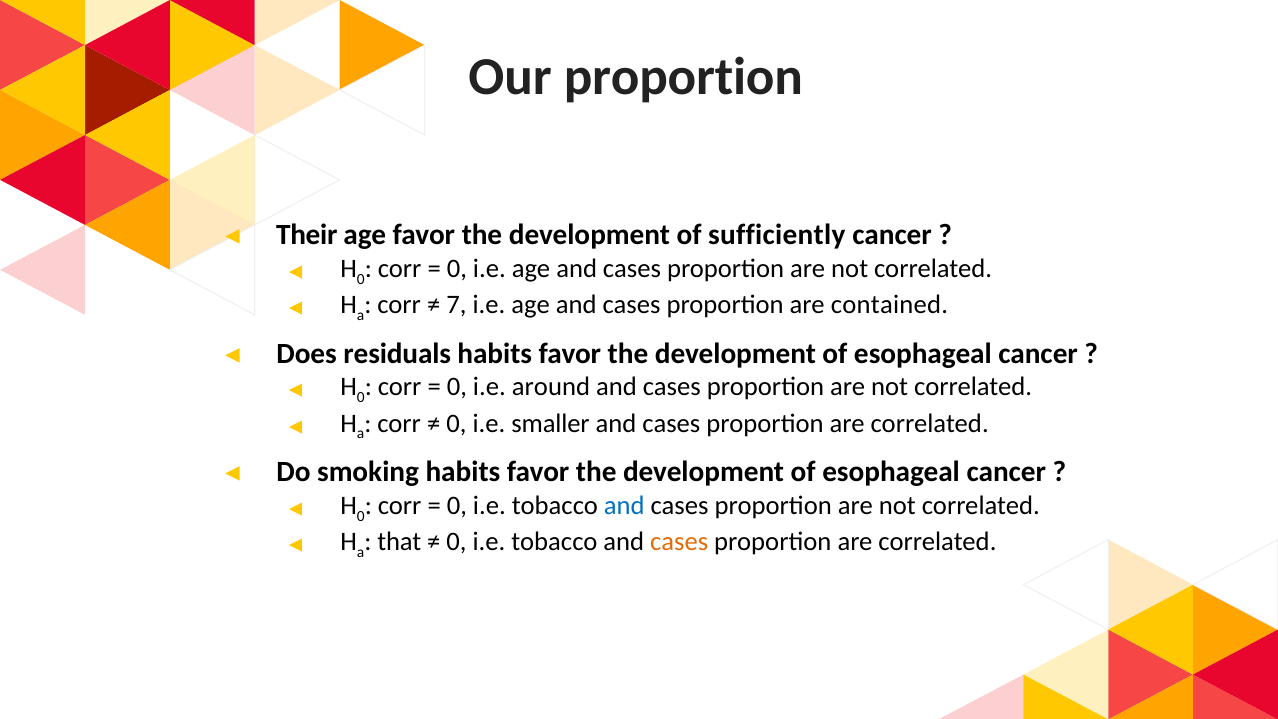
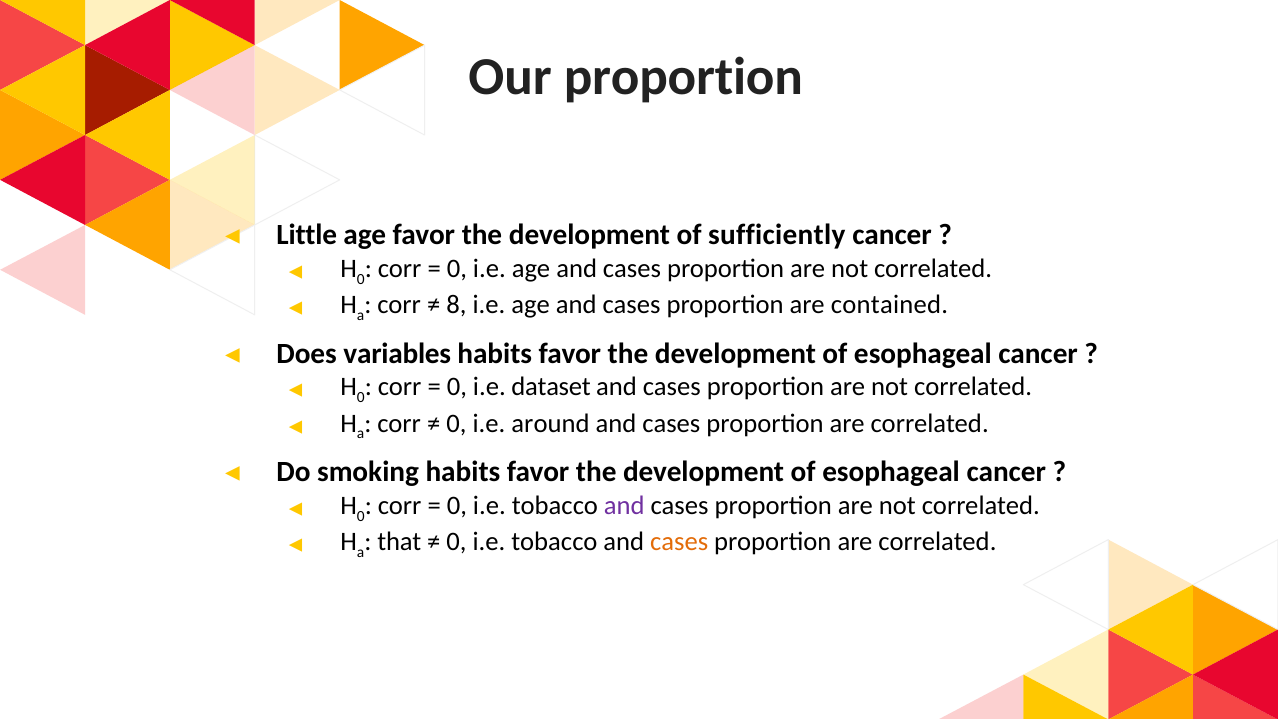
Their: Their -> Little (307, 235)
7: 7 -> 8 (456, 305)
residuals: residuals -> variables (397, 354)
around: around -> dataset (551, 387)
smaller: smaller -> around (550, 423)
and colour: blue -> purple (624, 506)
